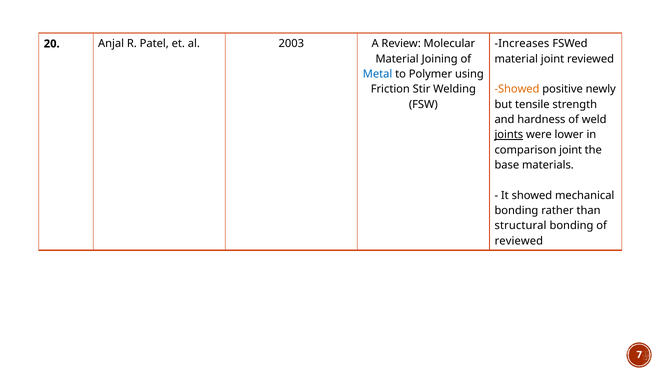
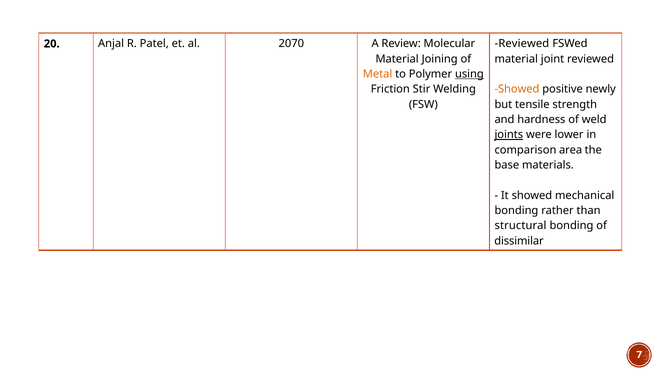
Increases: Increases -> Reviewed (522, 44)
2003: 2003 -> 2070 (291, 44)
Metal colour: blue -> orange (378, 74)
using underline: none -> present (469, 74)
comparison joint: joint -> area (571, 150)
reviewed: reviewed -> dissimilar (519, 241)
